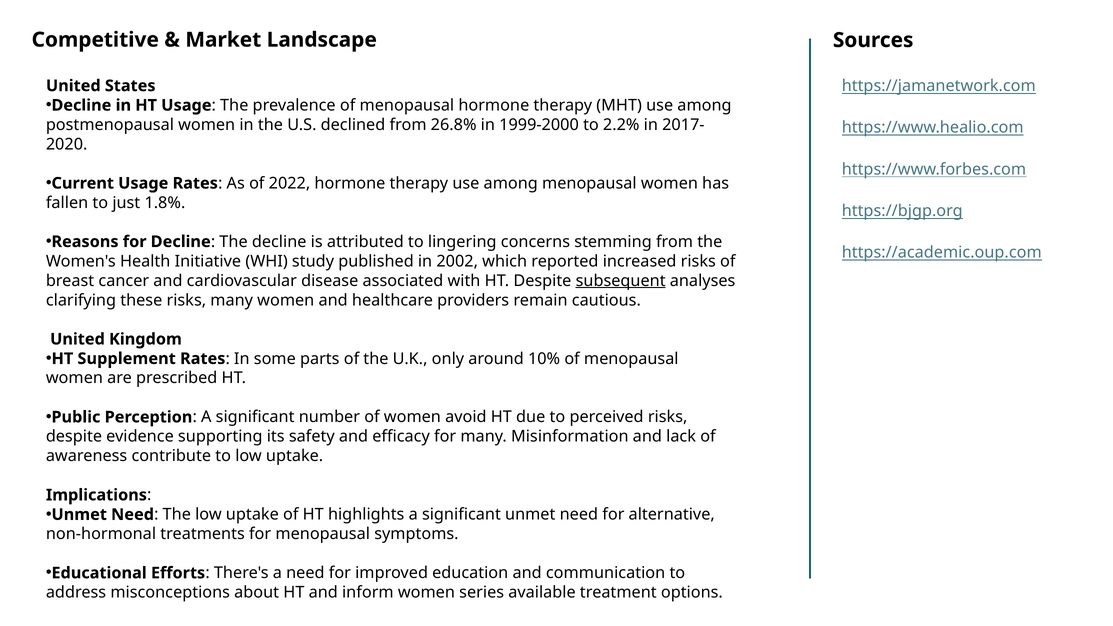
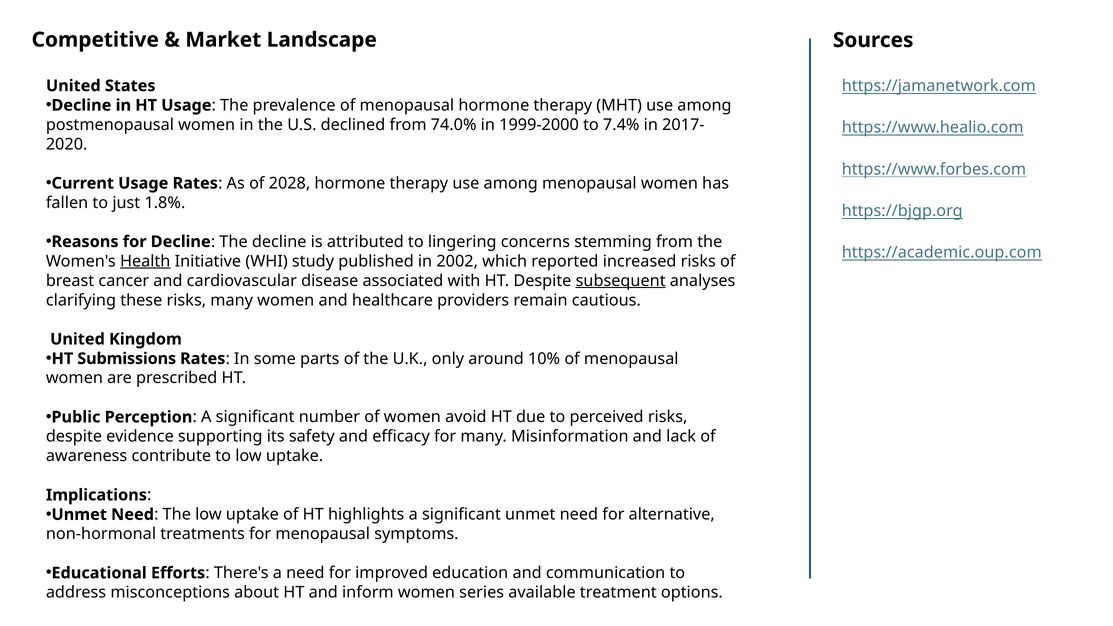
26.8%: 26.8% -> 74.0% (454, 125)
2.2%: 2.2% -> 7.4% (621, 125)
2022: 2022 -> 2028 (289, 183)
Health underline: none -> present (145, 261)
Supplement: Supplement -> Submissions (127, 359)
